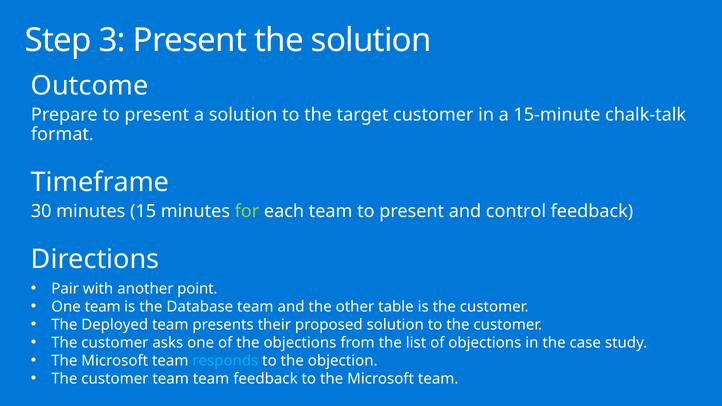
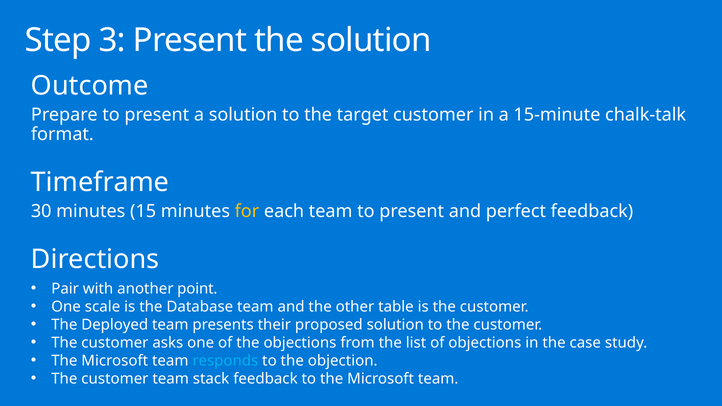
for colour: light green -> yellow (247, 211)
control: control -> perfect (516, 211)
One team: team -> scale (103, 307)
team team: team -> stack (211, 379)
